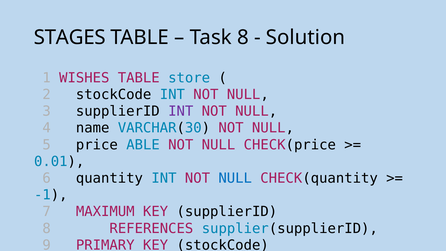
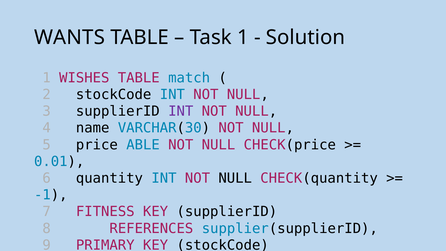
STAGES: STAGES -> WANTS (70, 37)
Task 8: 8 -> 1 (243, 37)
store: store -> match (189, 78)
NULL colour: blue -> black (235, 178)
MAXIMUM: MAXIMUM -> FITNESS (105, 212)
